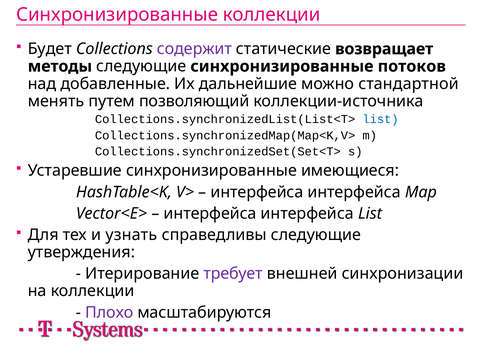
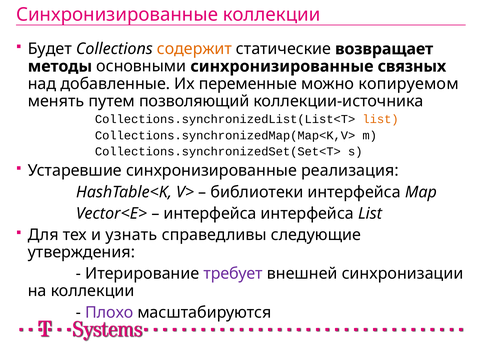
содержит colour: purple -> orange (194, 49)
методы следующие: следующие -> основными (141, 66)
потоков: потоков -> связных (412, 66)
дальнейшие: дальнейшие -> переменные (248, 84)
стандартной: стандартной -> копируемом (409, 84)
list colour: blue -> orange (381, 119)
имеющиеся: имеющиеся -> реализация (350, 170)
интерфейса: интерфейса -> библиотеки (257, 192)
